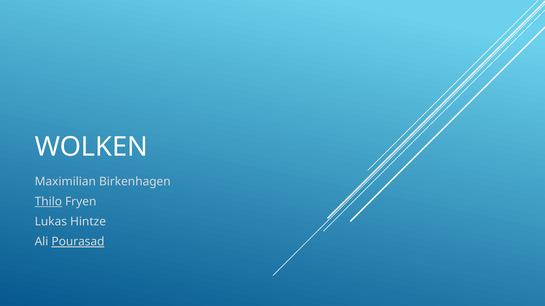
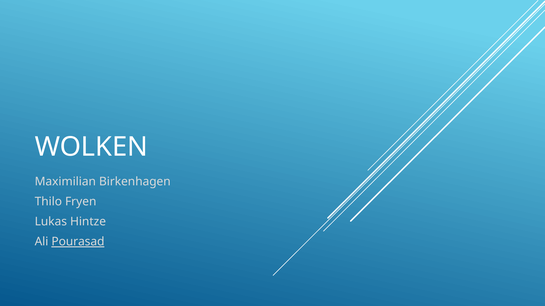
Thilo underline: present -> none (48, 202)
